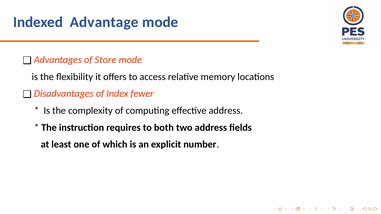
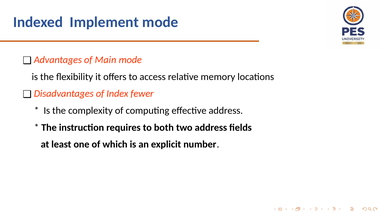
Advantage: Advantage -> Implement (104, 22)
Store: Store -> Main (106, 60)
